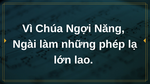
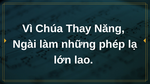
Ngợi: Ngợi -> Thay (79, 29)
